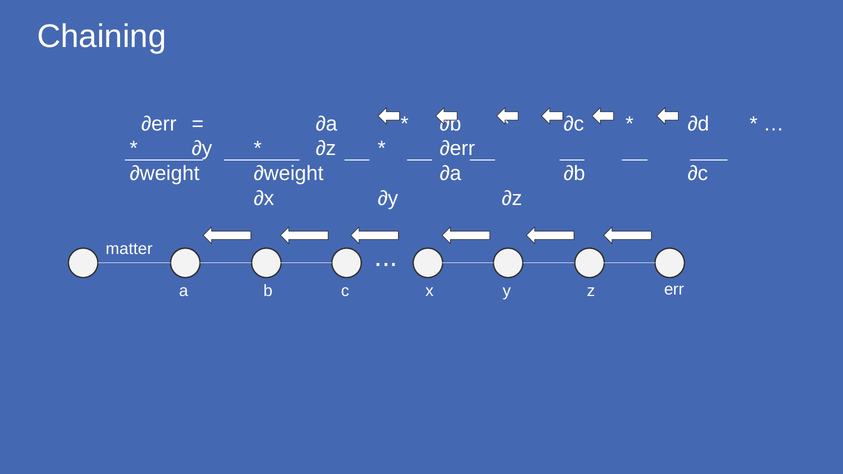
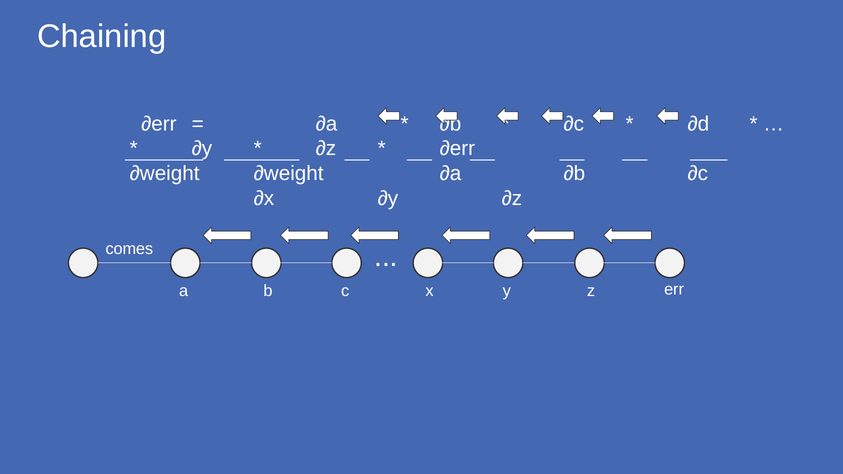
matter: matter -> comes (129, 249)
